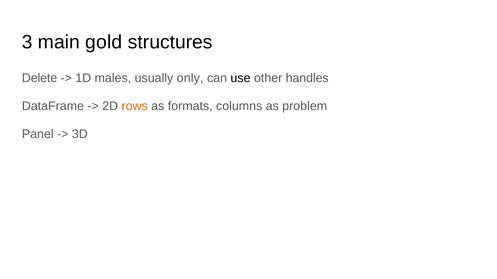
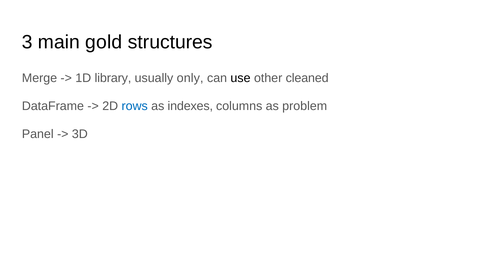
Delete: Delete -> Merge (40, 78)
males: males -> library (113, 78)
handles: handles -> cleaned (307, 78)
rows colour: orange -> blue (135, 106)
formats: formats -> indexes (190, 106)
